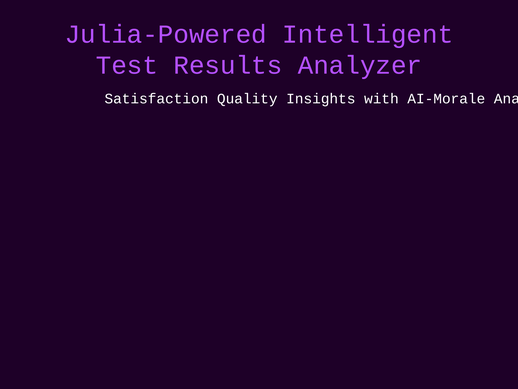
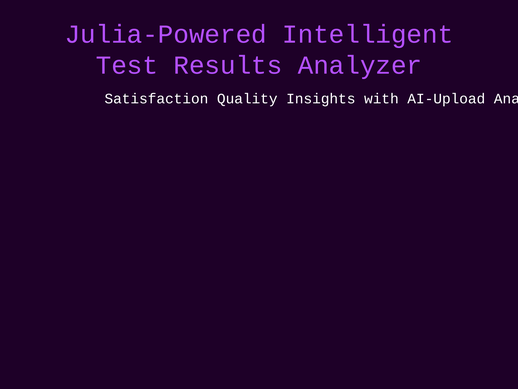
AI-Morale: AI-Morale -> AI-Upload (446, 99)
